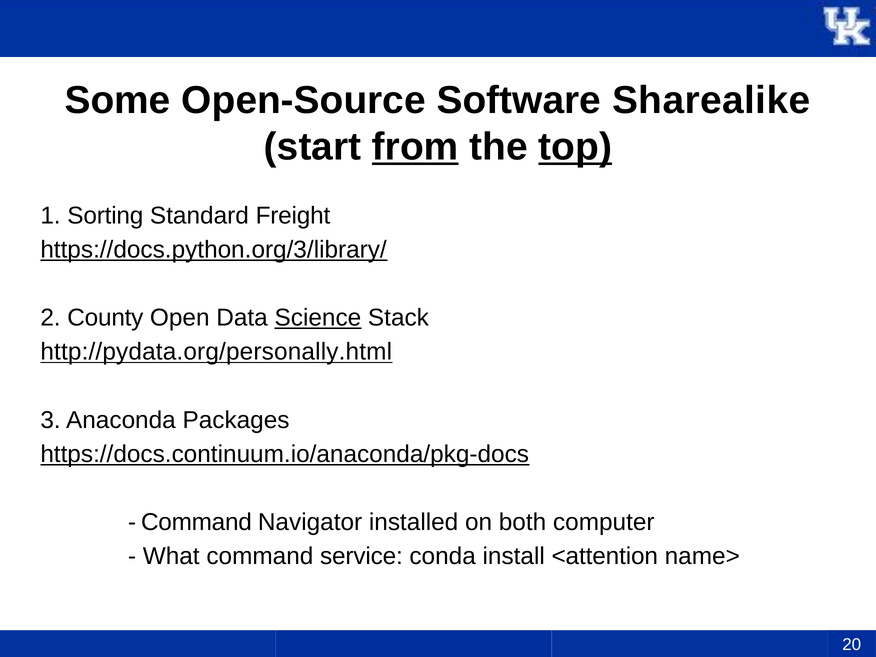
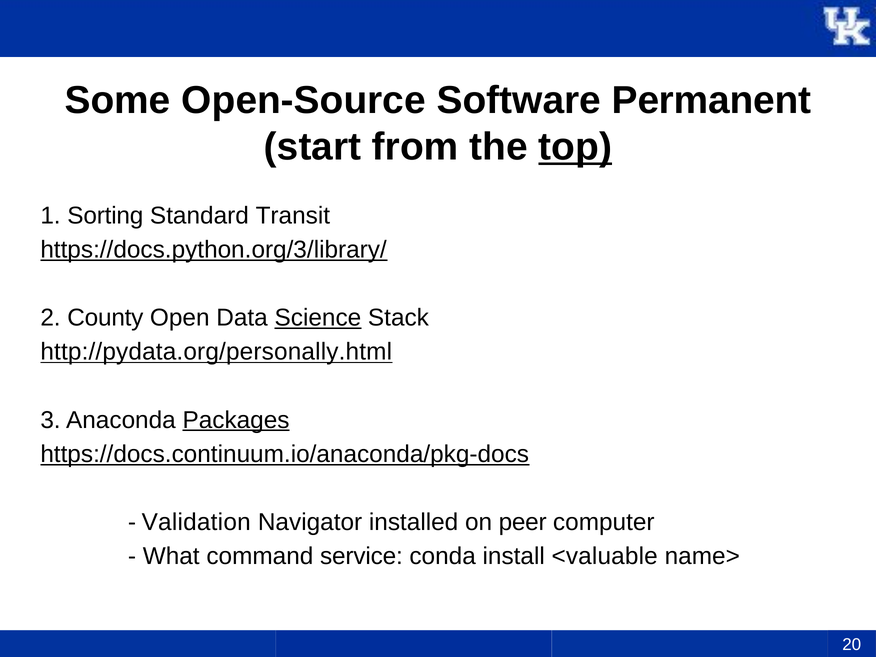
Sharealike: Sharealike -> Permanent (711, 100)
from underline: present -> none (415, 147)
Freight: Freight -> Transit (293, 216)
Packages underline: none -> present (236, 420)
Command: Command -> Validation (196, 522)
both: both -> peer (523, 522)
<attention: <attention -> <valuable (605, 556)
